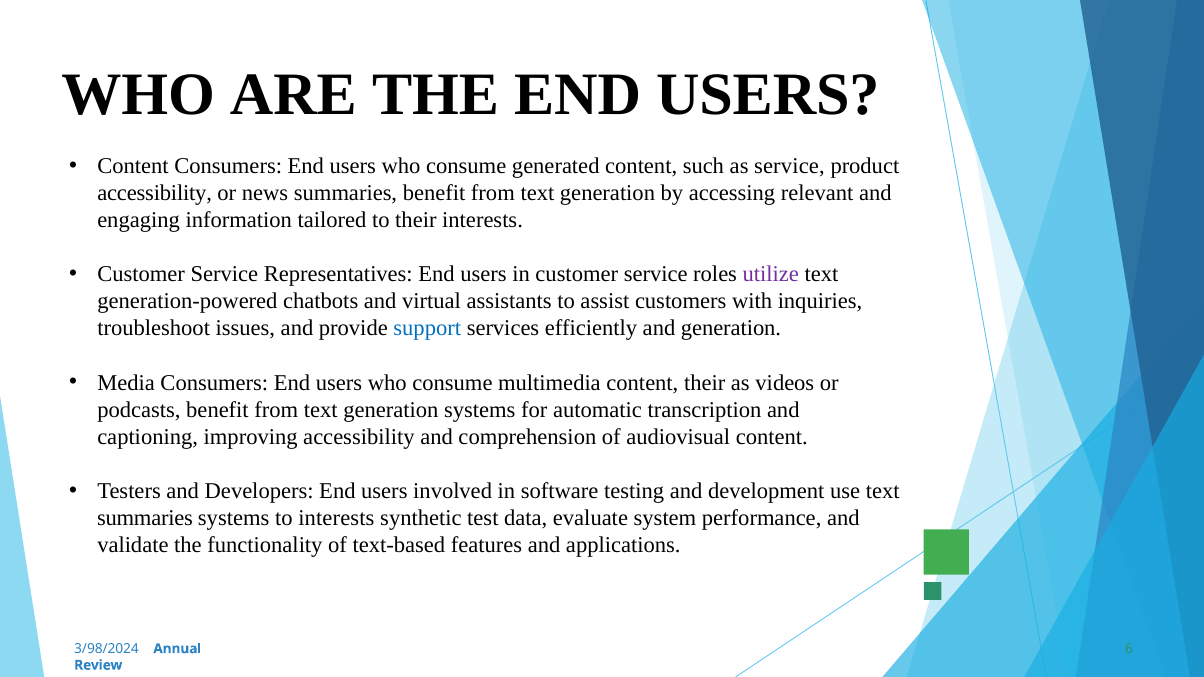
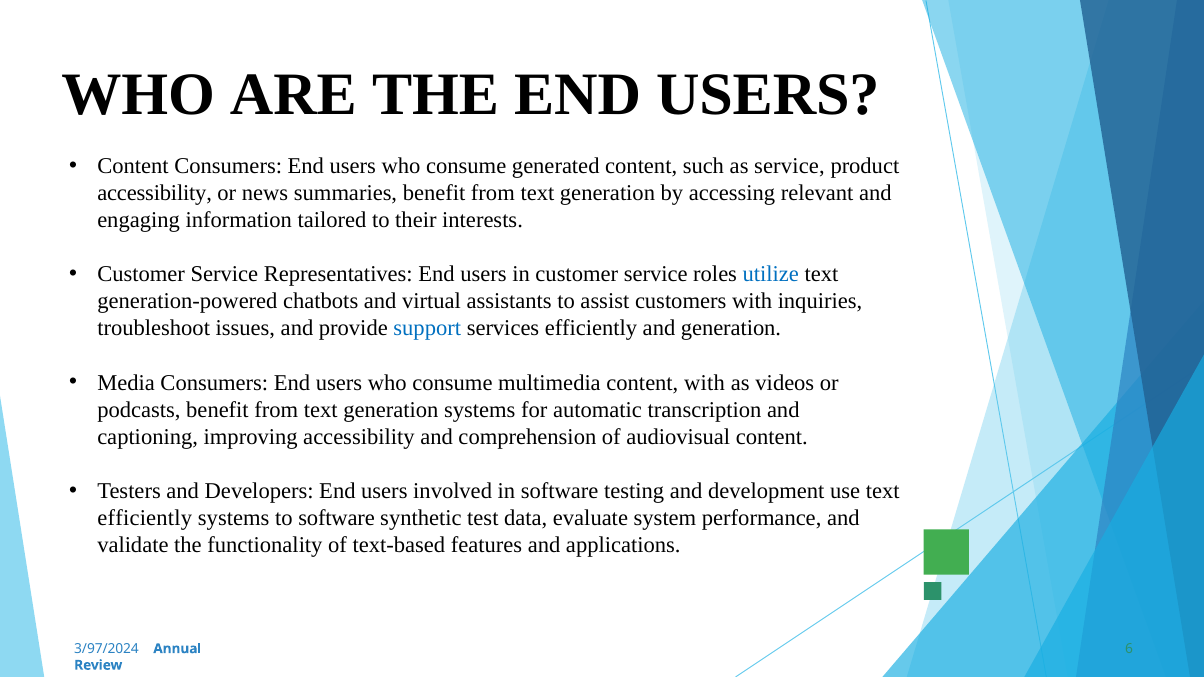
utilize colour: purple -> blue (771, 274)
content their: their -> with (705, 383)
summaries: summaries -> efficiently (145, 518)
to interests: interests -> software (337, 518)
3/98/2024: 3/98/2024 -> 3/97/2024 (107, 649)
